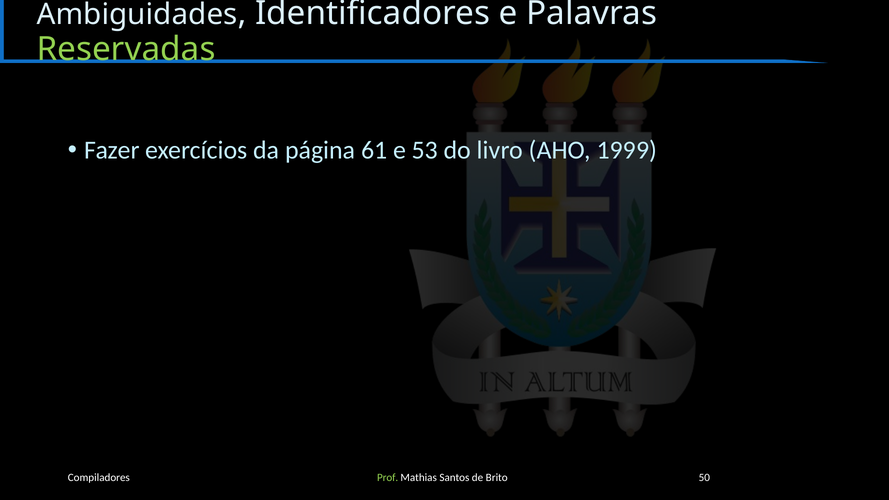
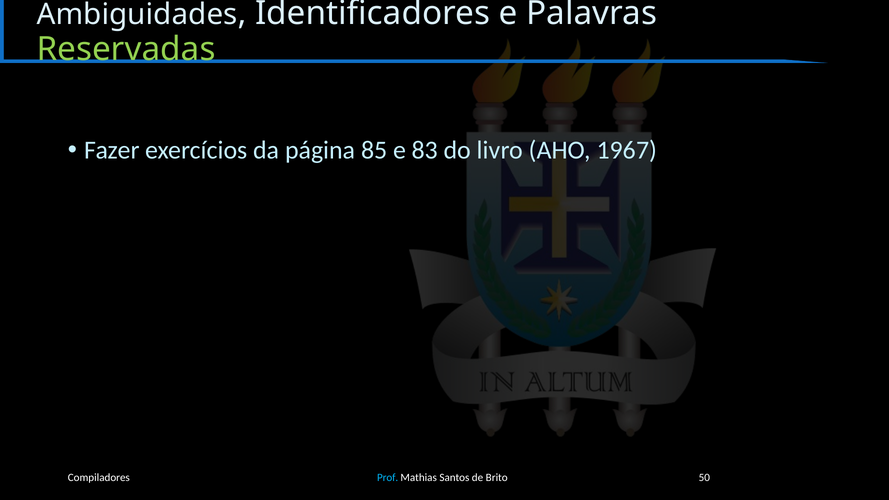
61: 61 -> 85 (374, 150)
53: 53 -> 83 (425, 150)
1999: 1999 -> 1967 (627, 150)
Prof colour: light green -> light blue (388, 477)
